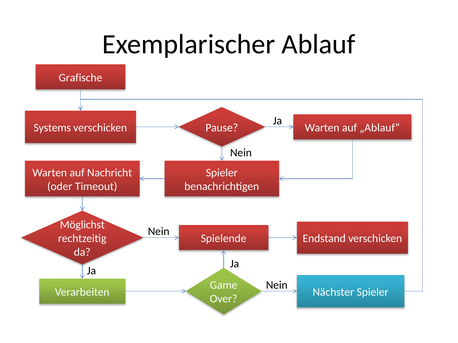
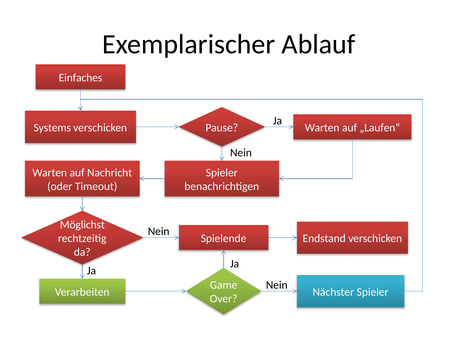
Grafische: Grafische -> Einfaches (81, 78)
„Ablauf“: „Ablauf“ -> „Laufen“ (380, 128)
